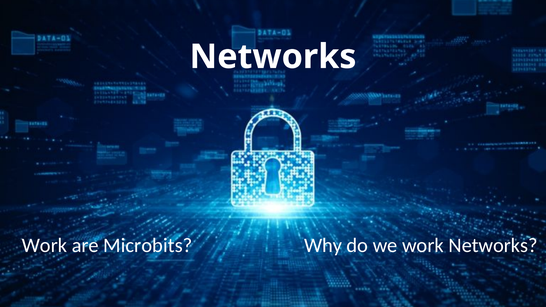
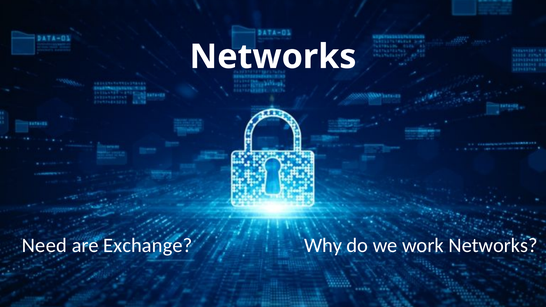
Work: Work -> Need (44, 245)
Microbits: Microbits -> Exchange (148, 245)
